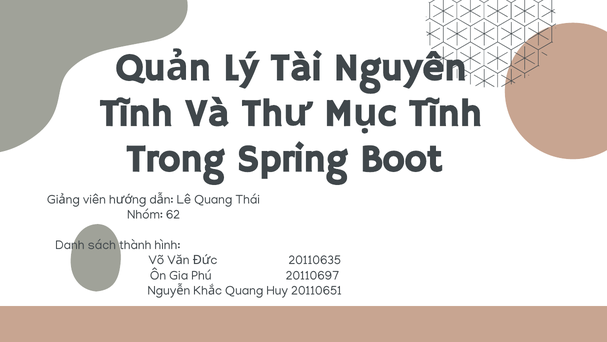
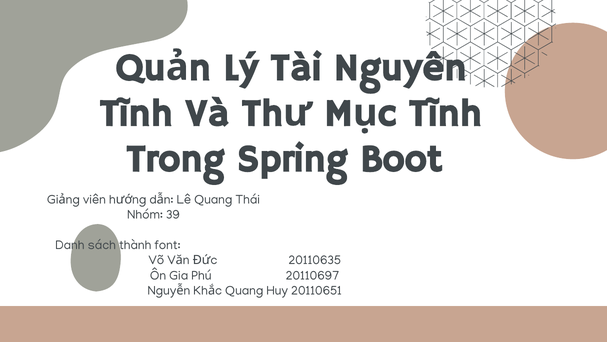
62: 62 -> 39 (173, 214)
hình: hình -> font (168, 245)
